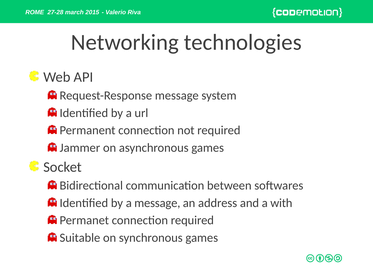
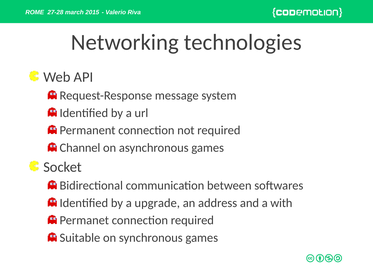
Jammer: Jammer -> Channel (80, 148)
a message: message -> upgrade (157, 203)
